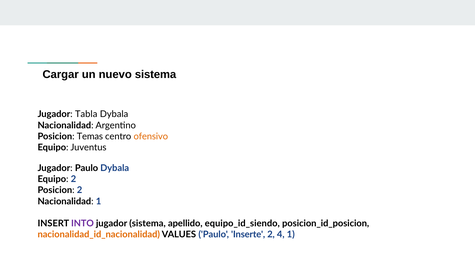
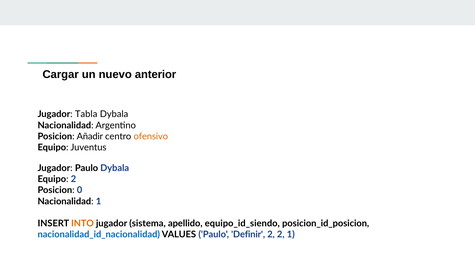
nuevo sistema: sistema -> anterior (156, 74)
Temas: Temas -> Añadir (90, 136)
Posicion 2: 2 -> 0 (80, 190)
INTO colour: purple -> orange (82, 224)
nacionalidad_id_nacionalidad colour: orange -> blue (99, 235)
Inserte: Inserte -> Definir (248, 235)
2 4: 4 -> 2 (281, 235)
